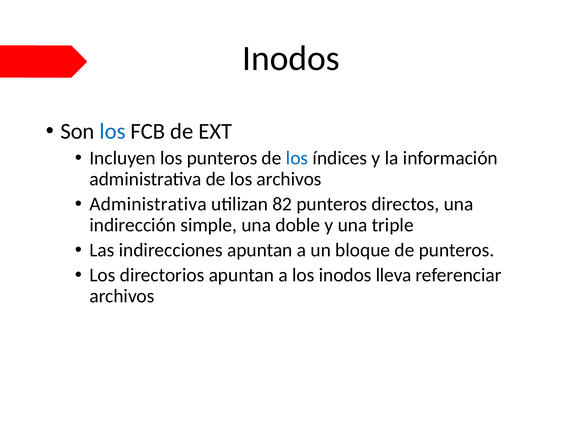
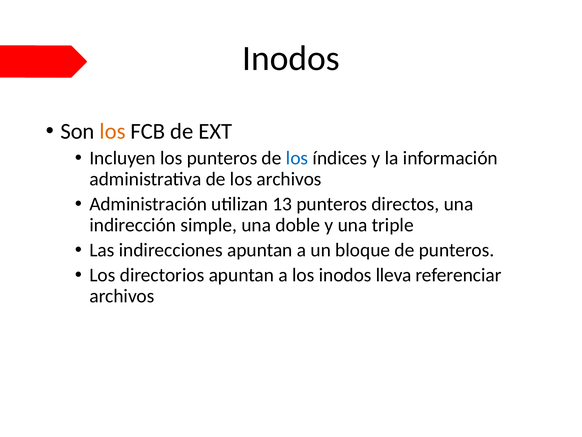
los colour: blue -> orange (113, 131)
Administrativa: Administrativa -> Administración (148, 204)
82: 82 -> 13 (282, 204)
